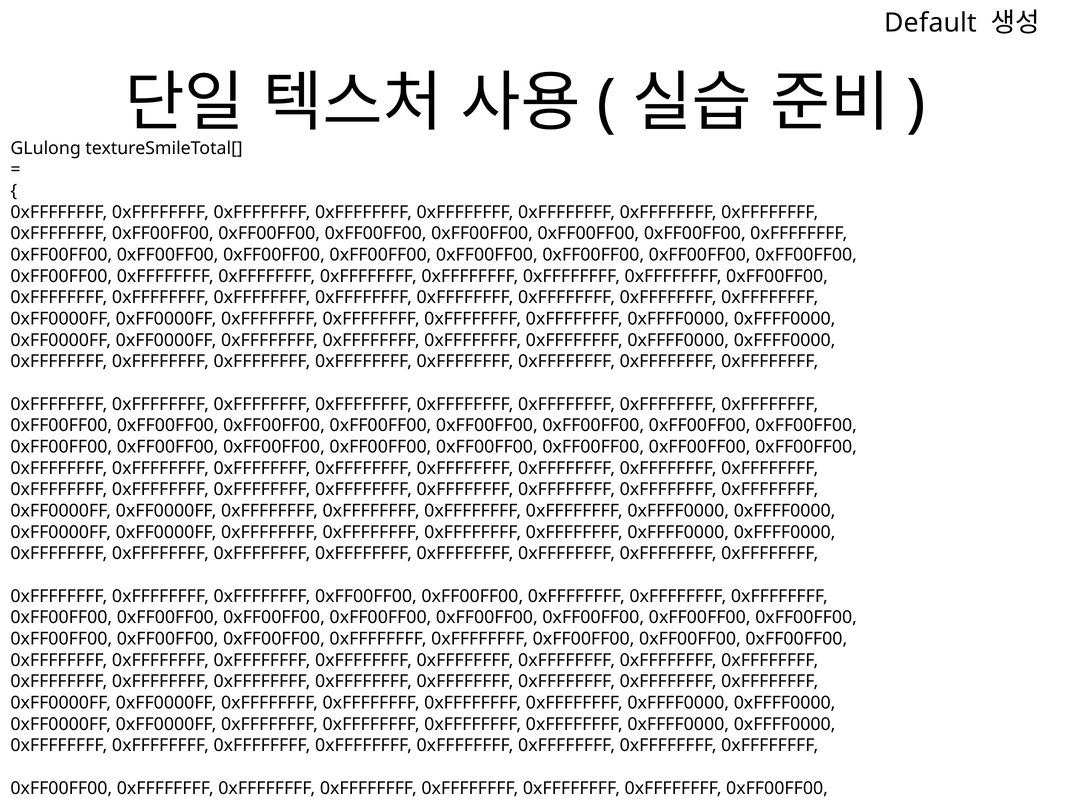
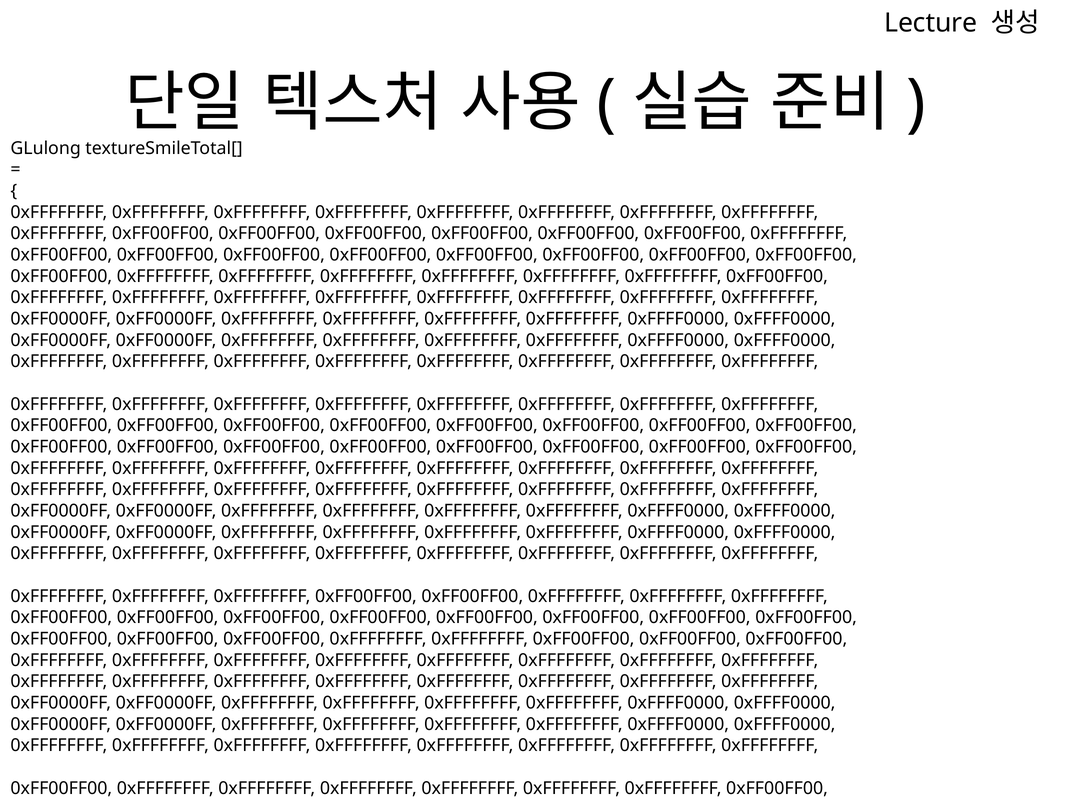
Default: Default -> Lecture (931, 23)
